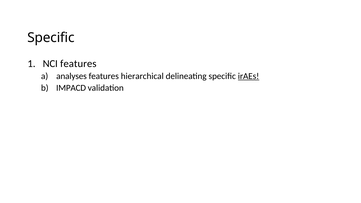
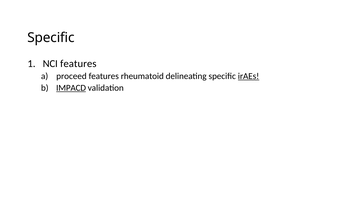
analyses: analyses -> proceed (71, 76)
hierarchical: hierarchical -> rheumatoid (142, 76)
IMPACD underline: none -> present (71, 88)
